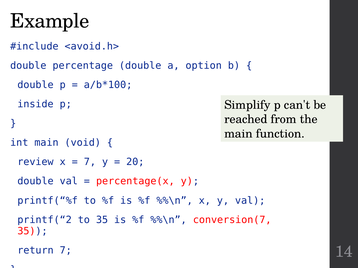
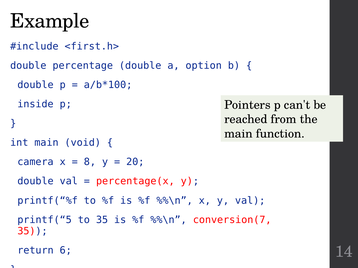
<avoid.h>: <avoid.h> -> <first.h> (92, 46)
Simplify: Simplify -> Pointers (247, 105)
review: review -> camera (35, 162)
7: 7 -> 8 (90, 162)
printf(“2: printf(“2 -> printf(“5 (45, 220)
return 7: 7 -> 6 (66, 251)
